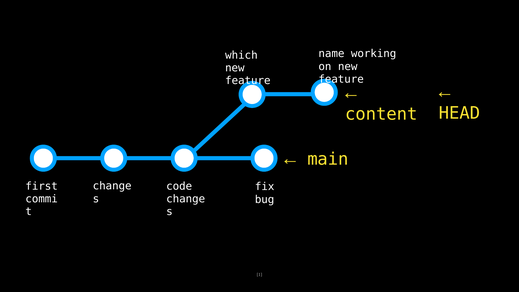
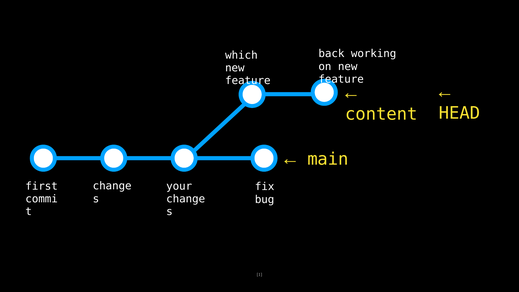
name: name -> back (331, 54)
code: code -> your (179, 186)
